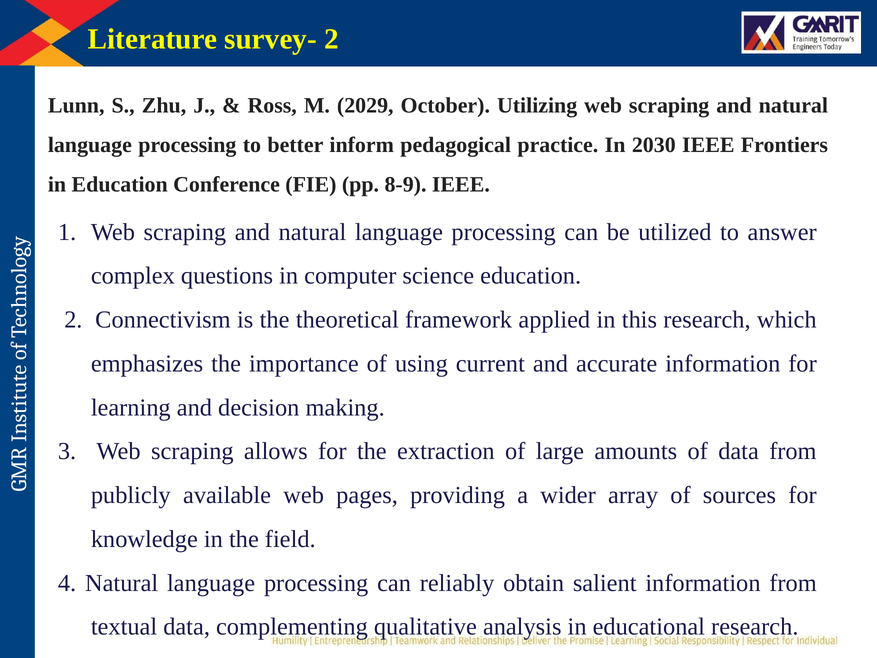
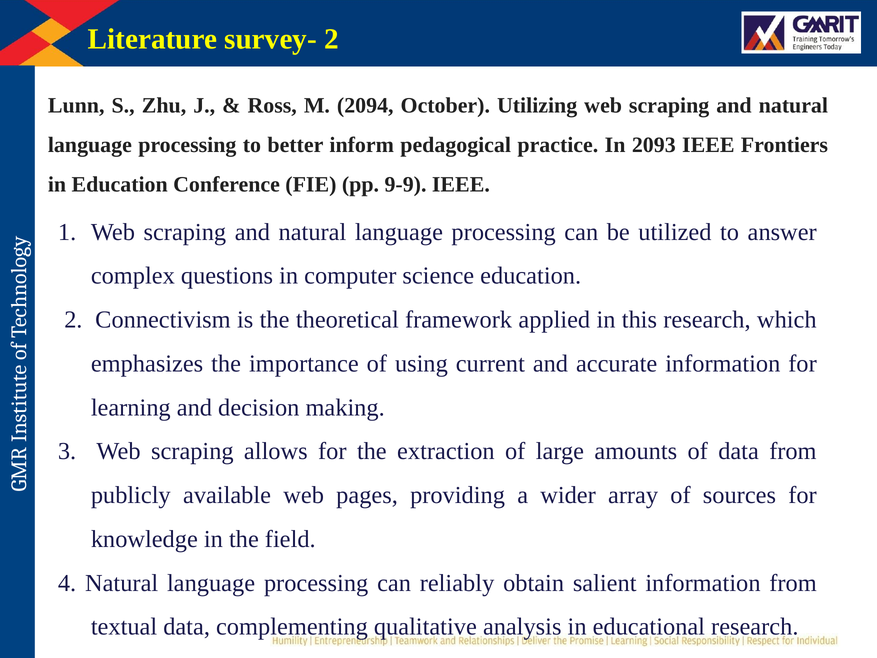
2029: 2029 -> 2094 (365, 106)
2030: 2030 -> 2093 (654, 145)
8-9: 8-9 -> 9-9 (406, 185)
